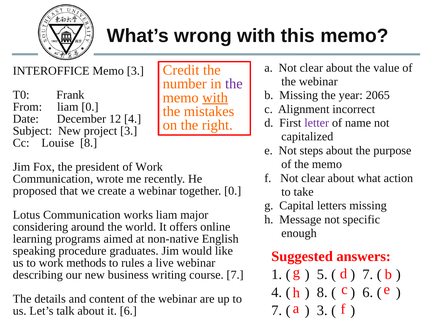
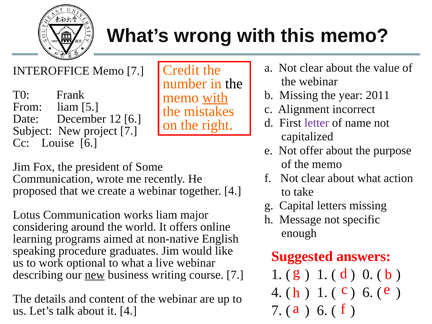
Memo 3: 3 -> 7 (135, 71)
the colour: purple -> black (234, 84)
2065: 2065 -> 2011 (378, 95)
liam 0: 0 -> 5 (90, 107)
12 4: 4 -> 6 (133, 119)
project 3: 3 -> 7 (129, 131)
Louise 8: 8 -> 6 (89, 143)
steps: steps -> offer (311, 150)
of Work: Work -> Some (149, 167)
together 0: 0 -> 4 (233, 191)
methods: methods -> optional (86, 263)
to rules: rules -> what (133, 263)
5: 5 -> 1 (322, 274)
7: 7 -> 0 (368, 274)
new underline: none -> present (95, 275)
8: 8 -> 1 (322, 292)
3: 3 -> 6 (322, 310)
it 6: 6 -> 4 (128, 311)
